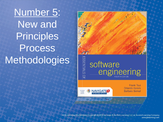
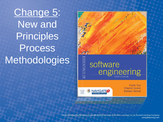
Number: Number -> Change (32, 12)
